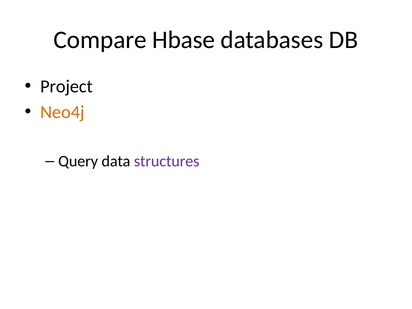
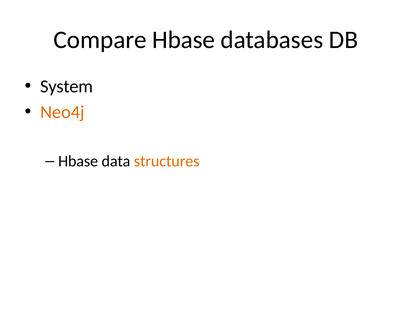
Project: Project -> System (67, 86)
Query: Query -> Hbase (78, 161)
structures colour: purple -> orange (167, 161)
